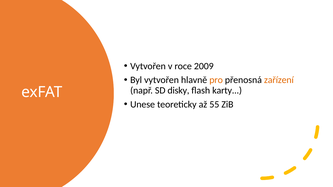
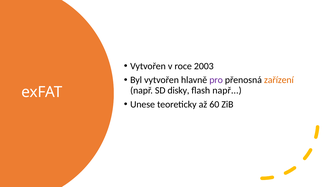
2009: 2009 -> 2003 (204, 66)
pro colour: orange -> purple (216, 80)
flash karty: karty -> např (227, 91)
55: 55 -> 60 (214, 105)
